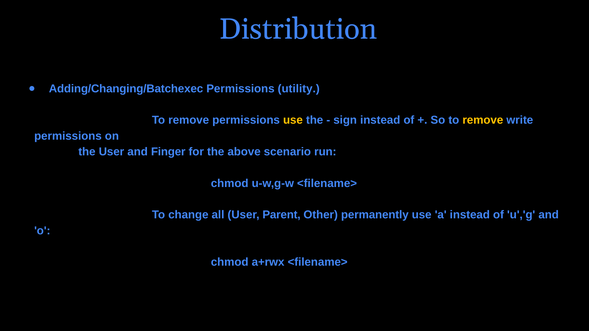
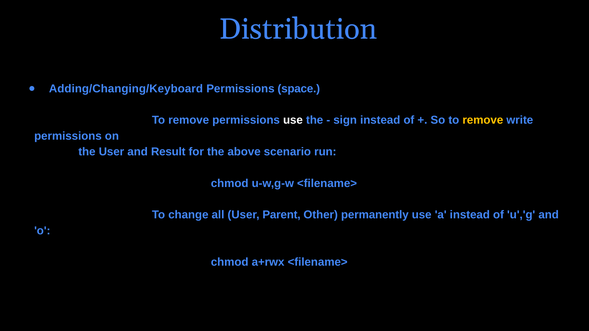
Adding/Changing/Batchexec: Adding/Changing/Batchexec -> Adding/Changing/Keyboard (126, 89)
utility: utility -> space (299, 89)
use colour: yellow -> white (293, 120)
Finger: Finger -> Result (168, 152)
